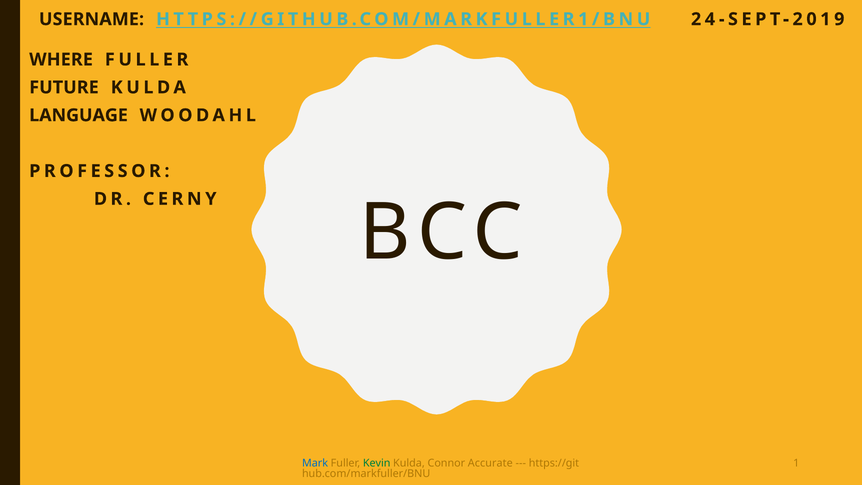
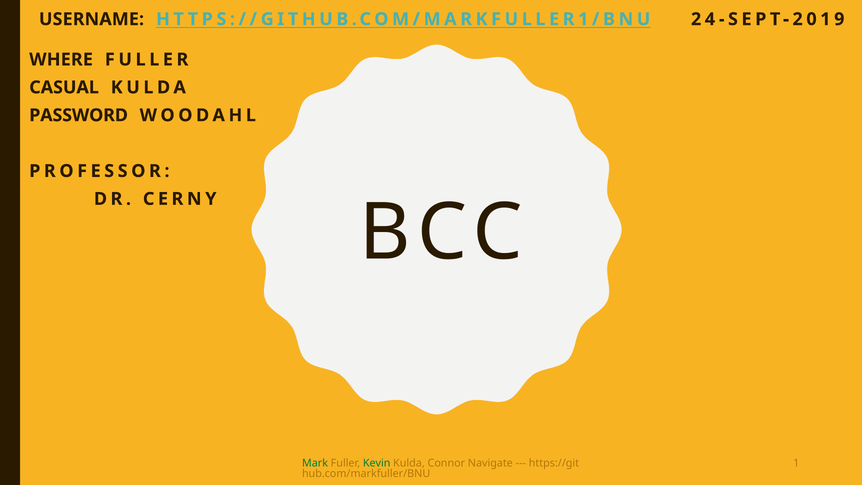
FUTURE: FUTURE -> CASUAL (64, 87)
LANGUAGE: LANGUAGE -> PASSWORD (79, 115)
Mark colour: blue -> green (315, 463)
Accurate: Accurate -> Navigate (490, 463)
